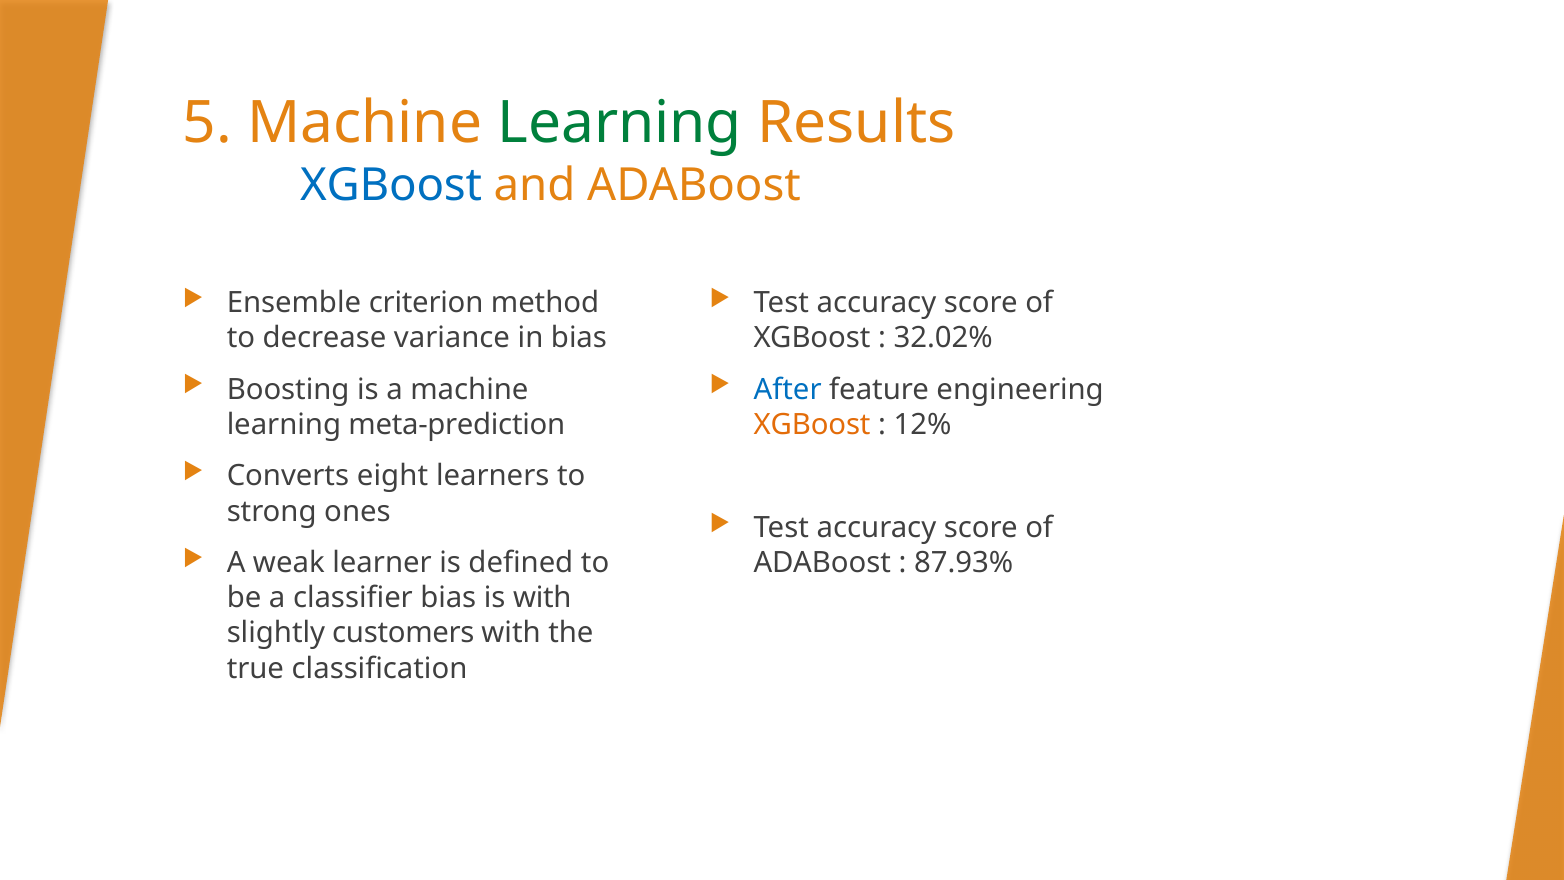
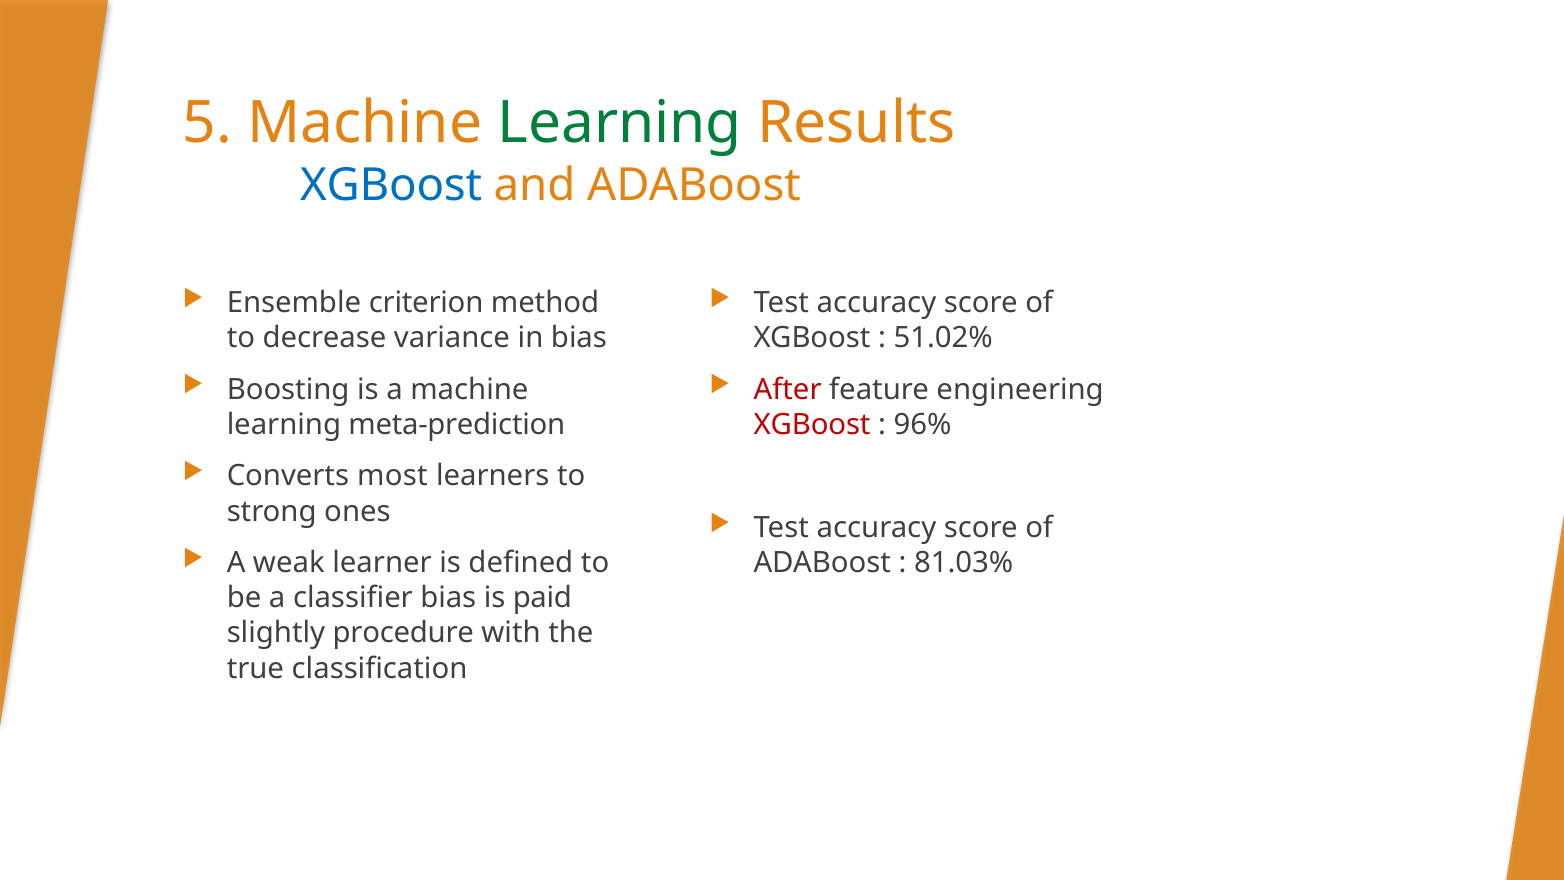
32.02%: 32.02% -> 51.02% (943, 338)
After colour: blue -> red (788, 389)
XGBoost colour: orange -> red (812, 425)
12%: 12% -> 96% (923, 425)
eight: eight -> most (392, 476)
87.93%: 87.93% -> 81.03% (964, 563)
is with: with -> paid (542, 598)
customers: customers -> procedure (403, 633)
